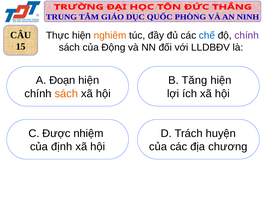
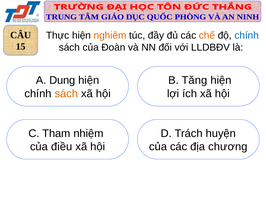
chế colour: blue -> orange (207, 36)
chính colour: purple -> blue (247, 36)
Động: Động -> Đoàn (113, 48)
Đoạn: Đoạn -> Dung (62, 81)
Được: Được -> Tham (56, 134)
định: định -> điều (62, 147)
